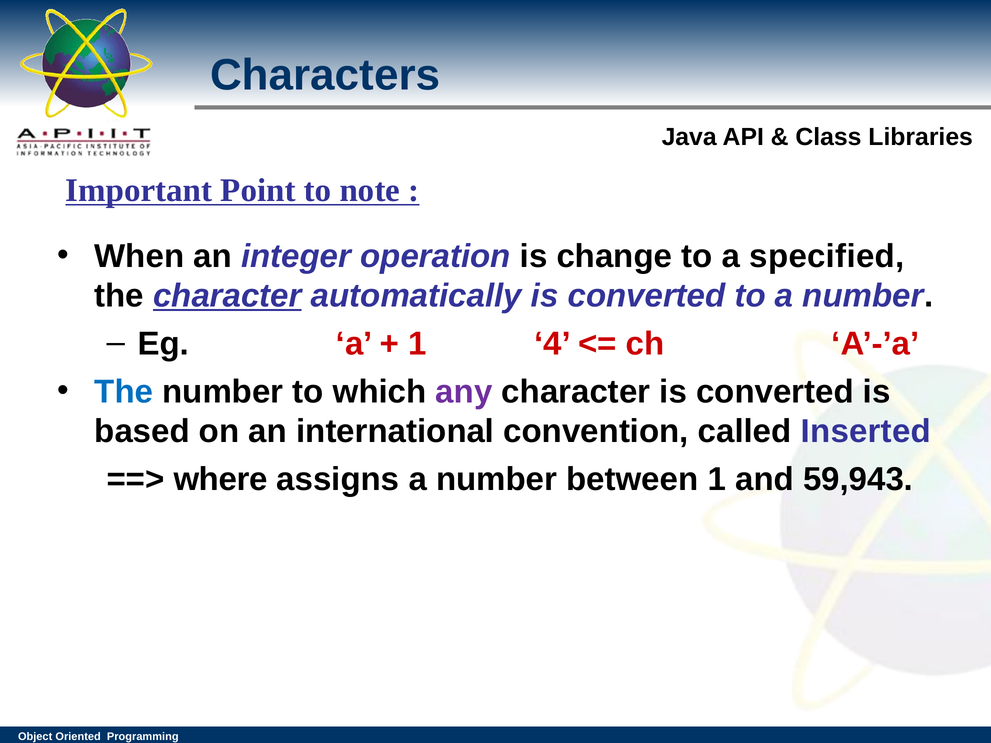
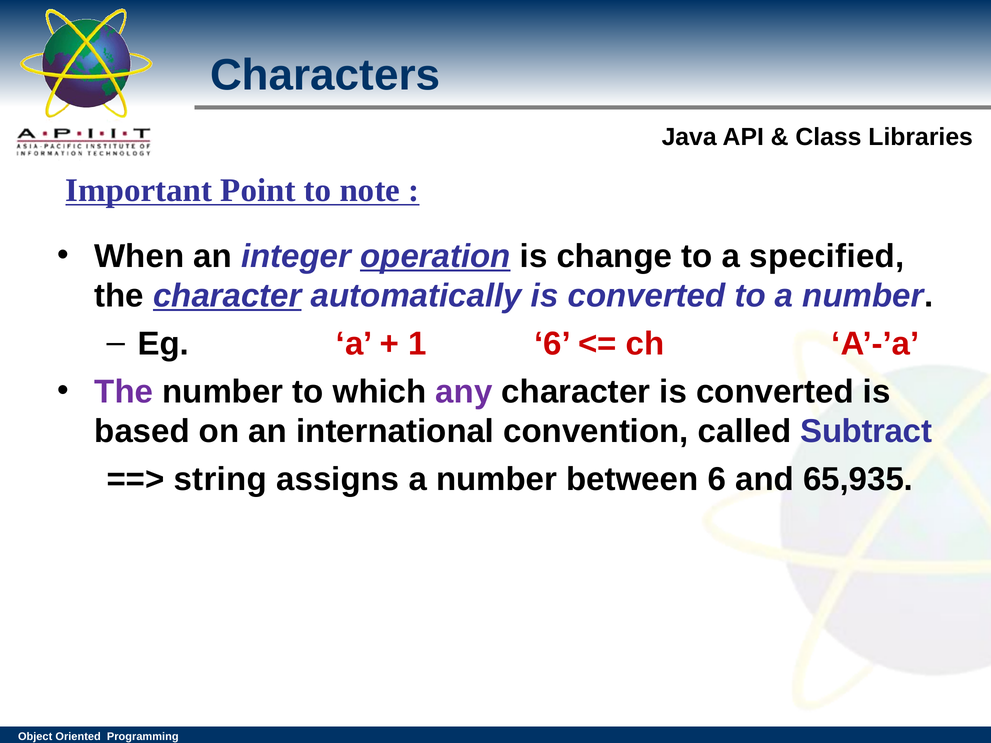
operation underline: none -> present (435, 256)
1 4: 4 -> 6 (552, 344)
The colour: blue -> purple (124, 392)
Inserted: Inserted -> Subtract (866, 431)
where: where -> string (220, 479)
between 1: 1 -> 6 (717, 479)
59,943: 59,943 -> 65,935 (858, 479)
